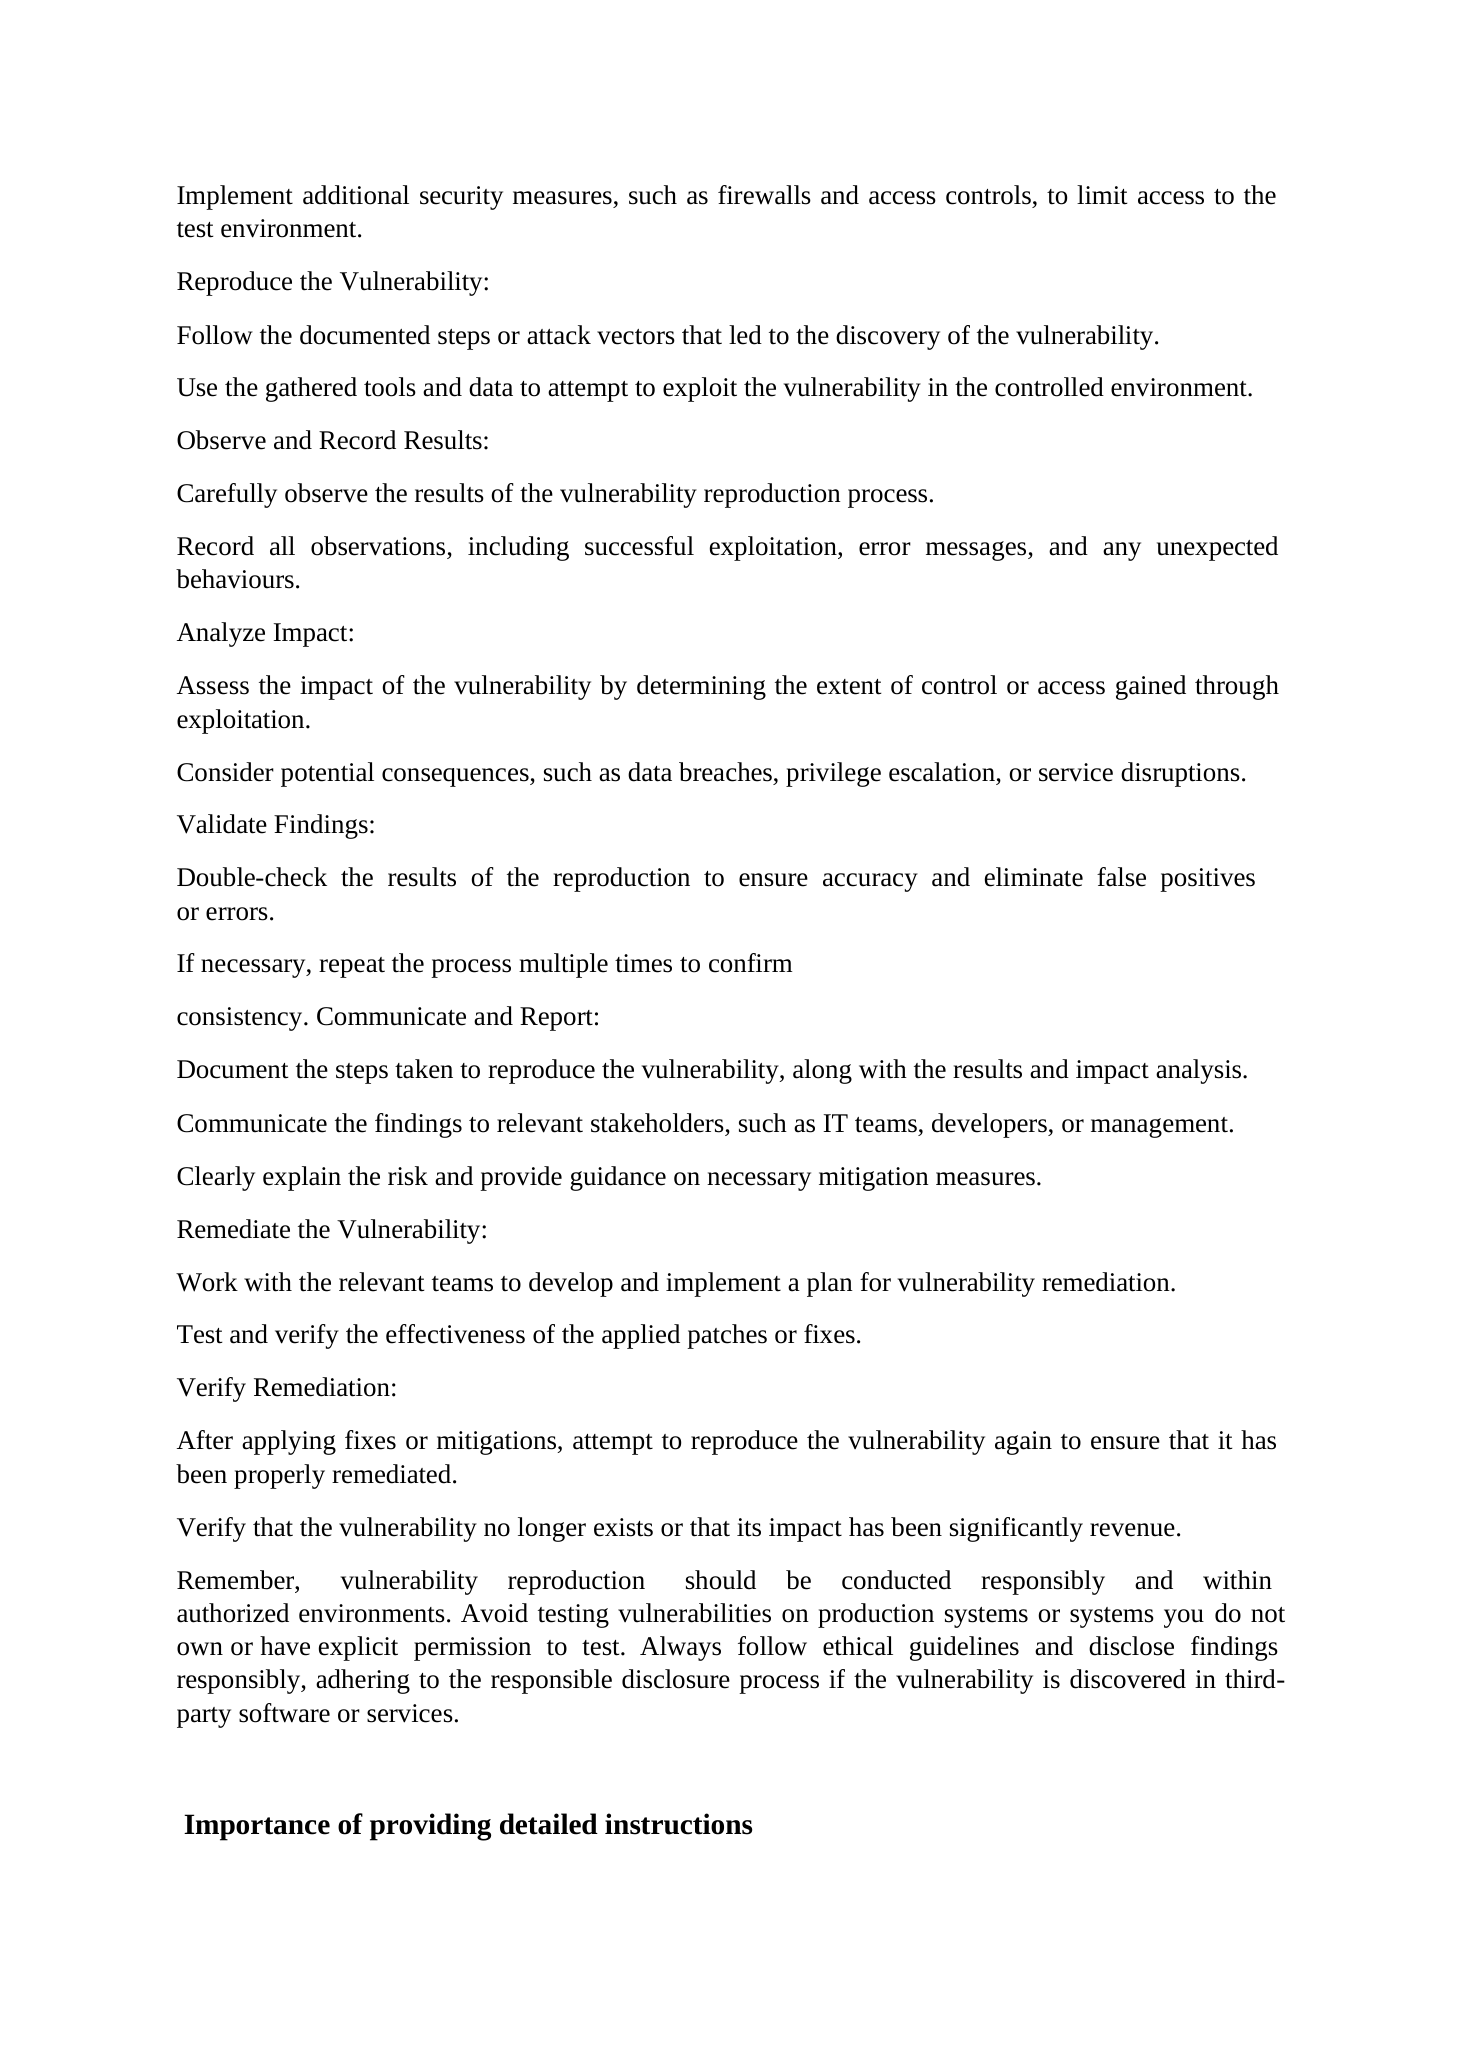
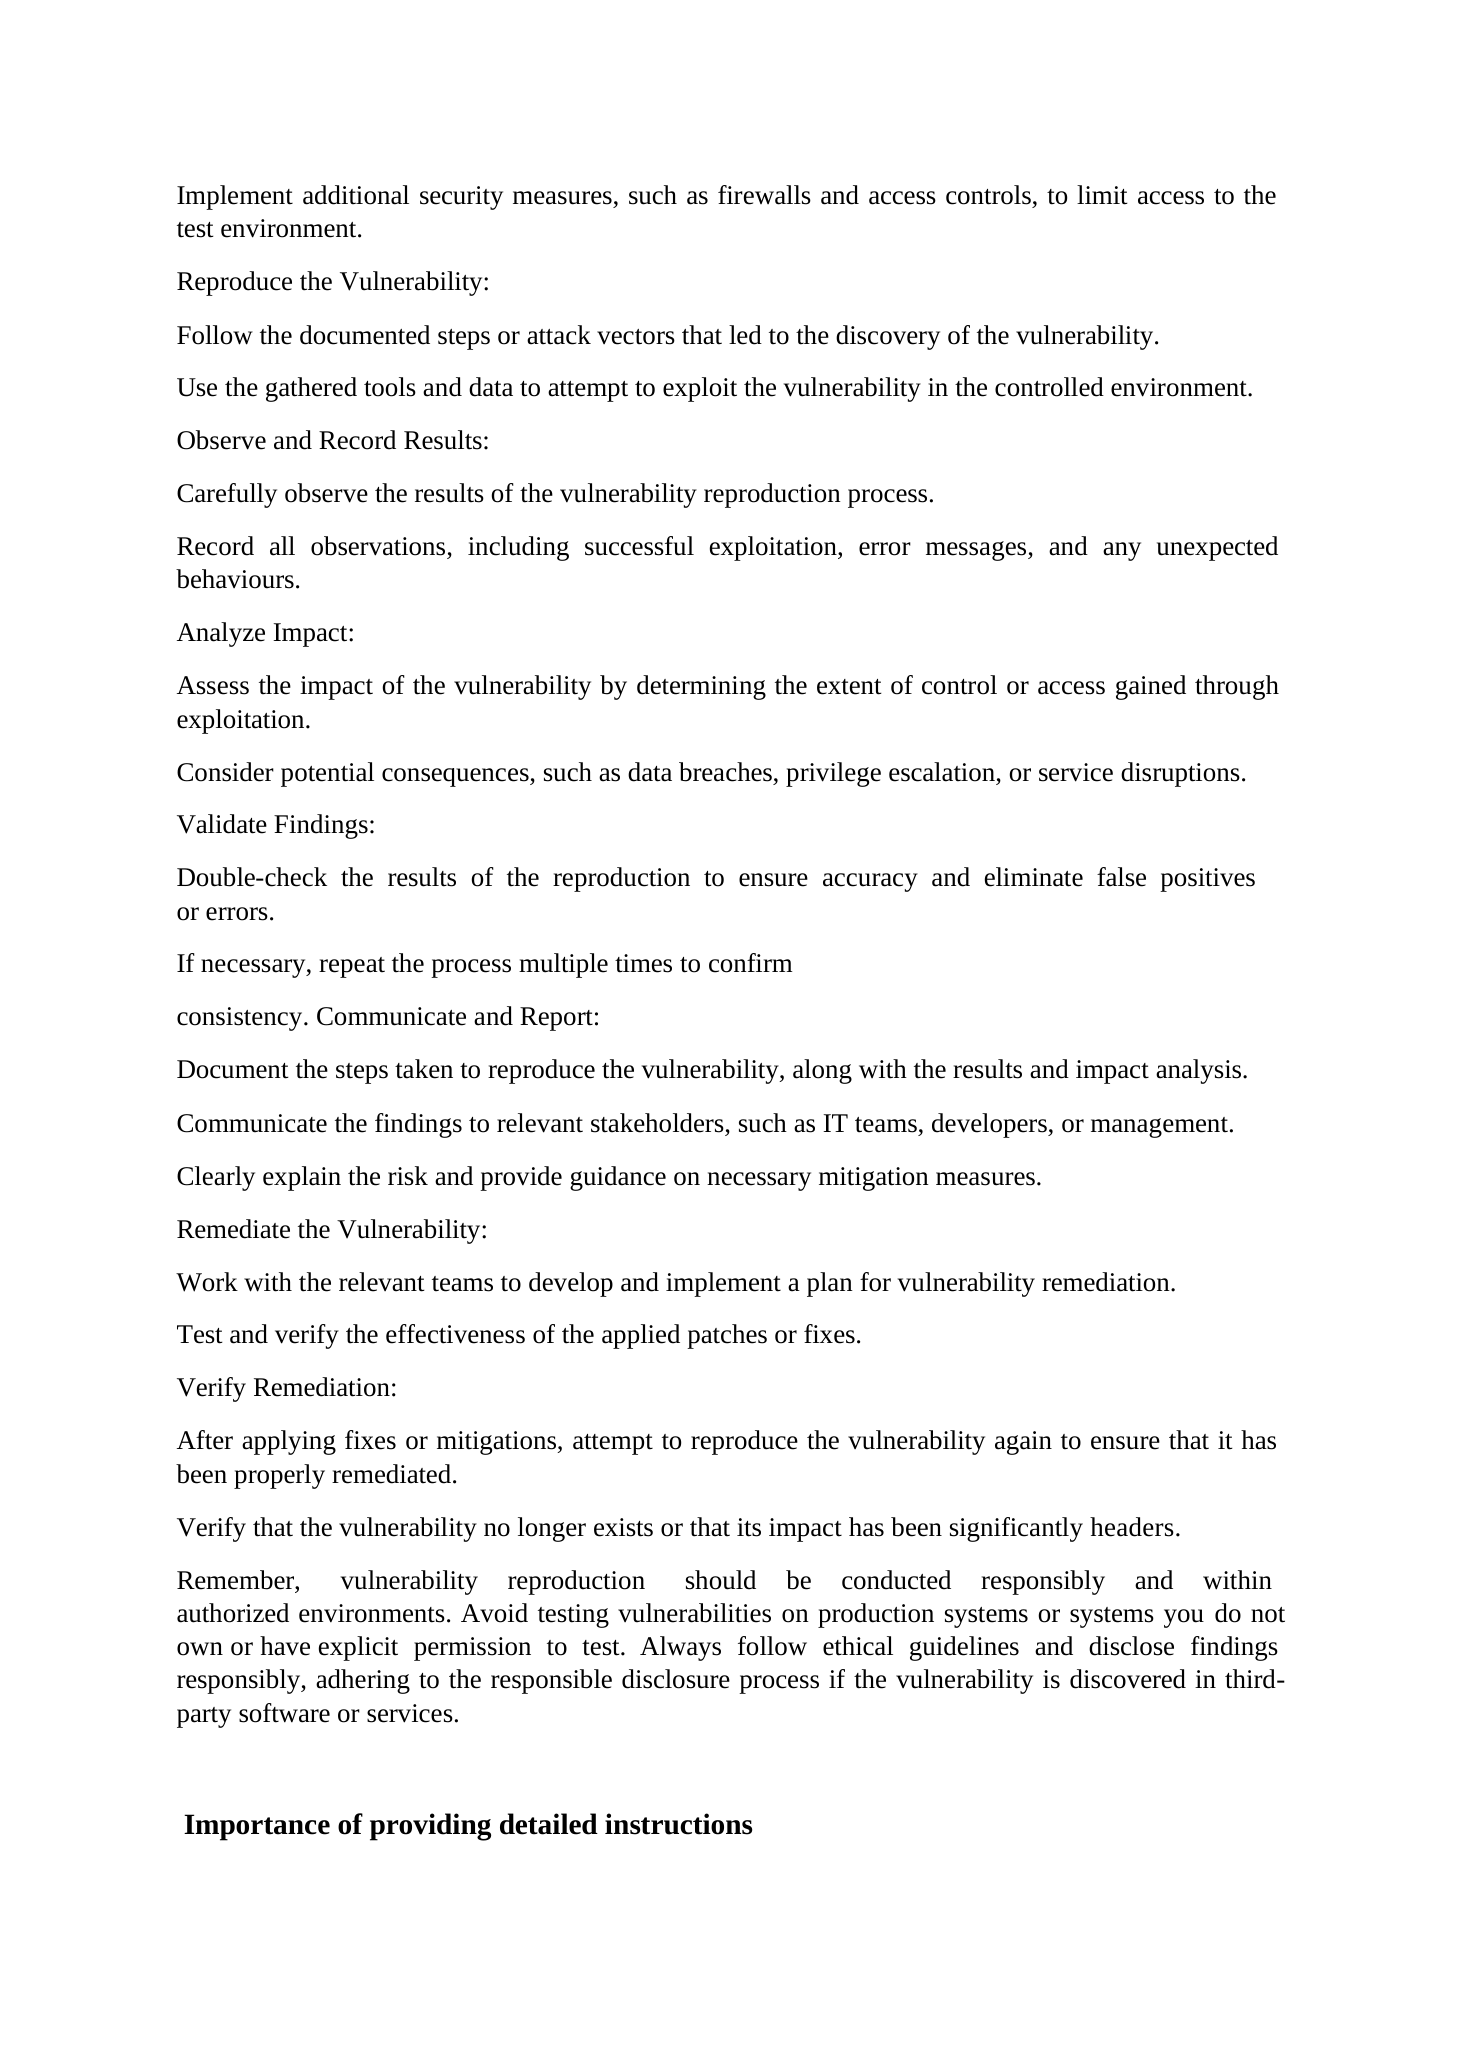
revenue: revenue -> headers (1136, 1527)
